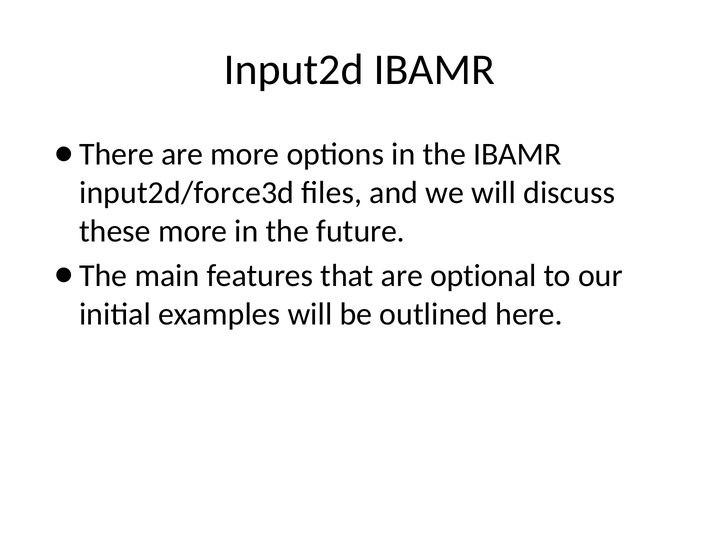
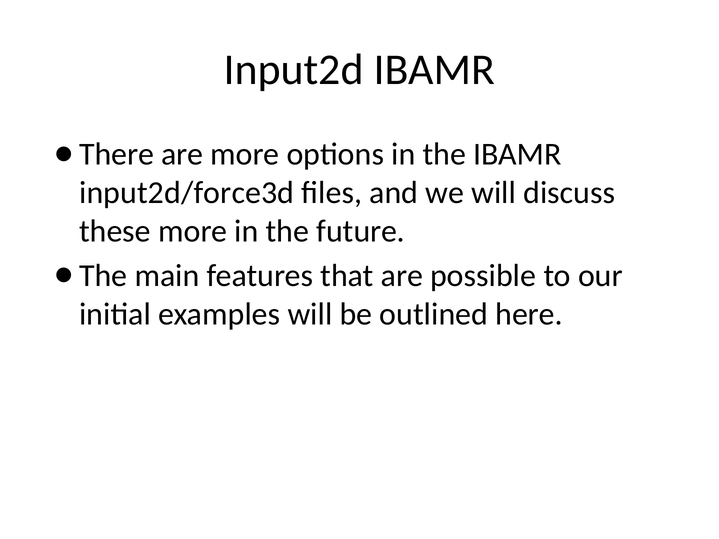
optional: optional -> possible (483, 276)
